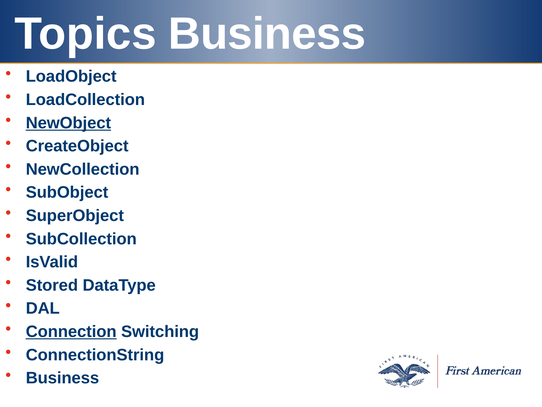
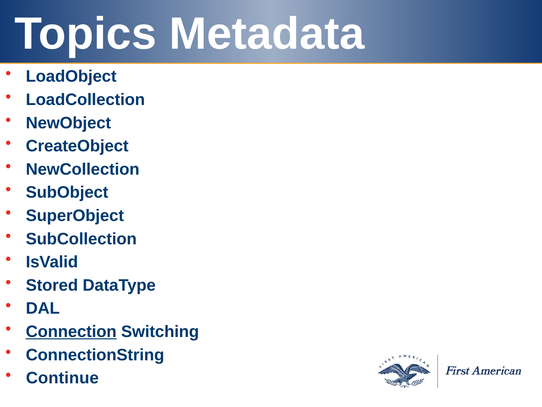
Topics Business: Business -> Metadata (267, 34)
NewObject underline: present -> none (68, 123)
Business: Business -> Continue (62, 378)
